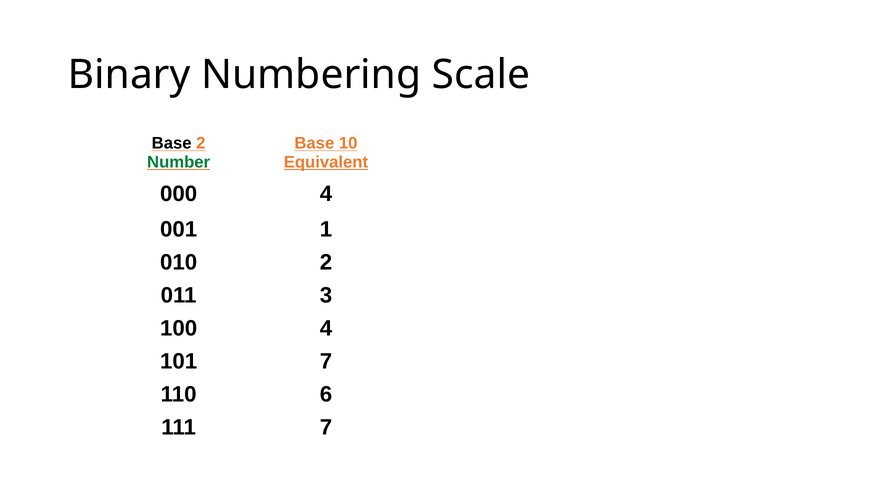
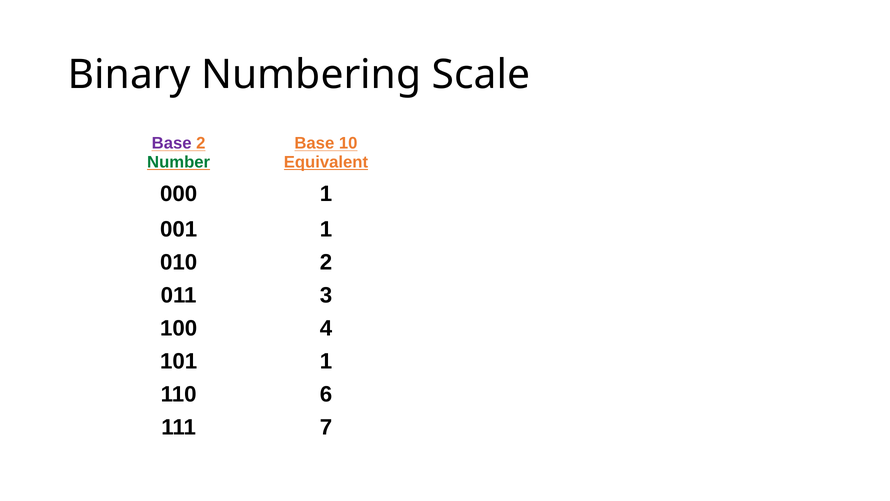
Base colour: black -> purple (172, 143)
000 4: 4 -> 1 (326, 194)
101 7: 7 -> 1 (326, 361)
